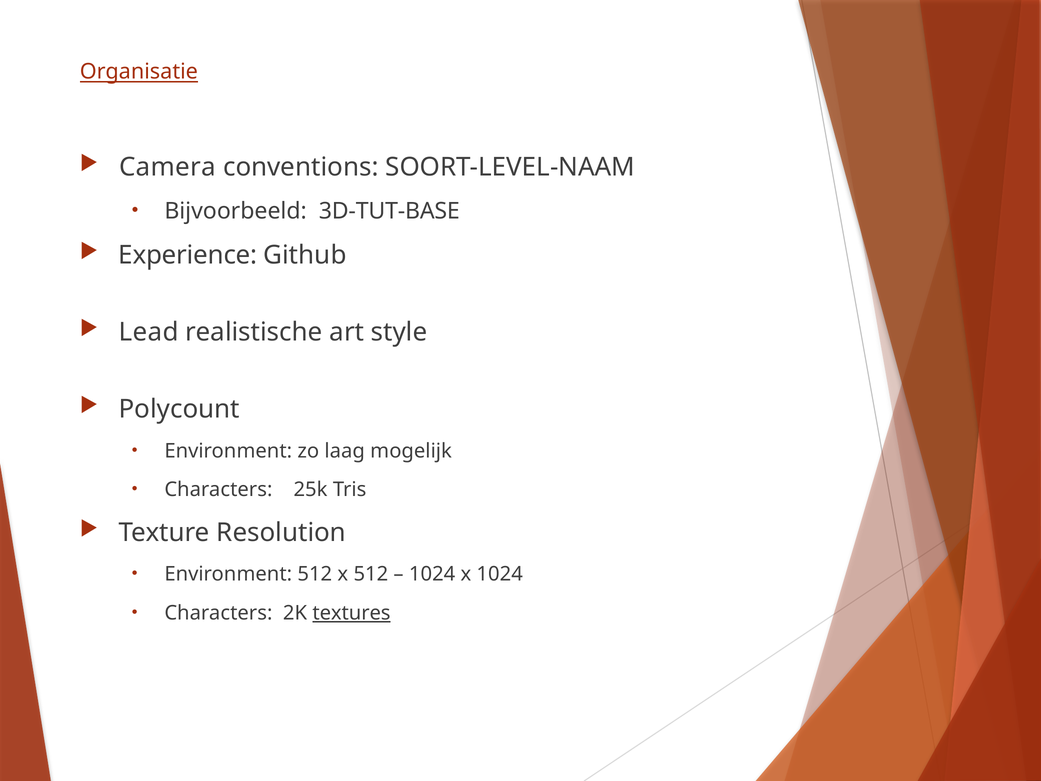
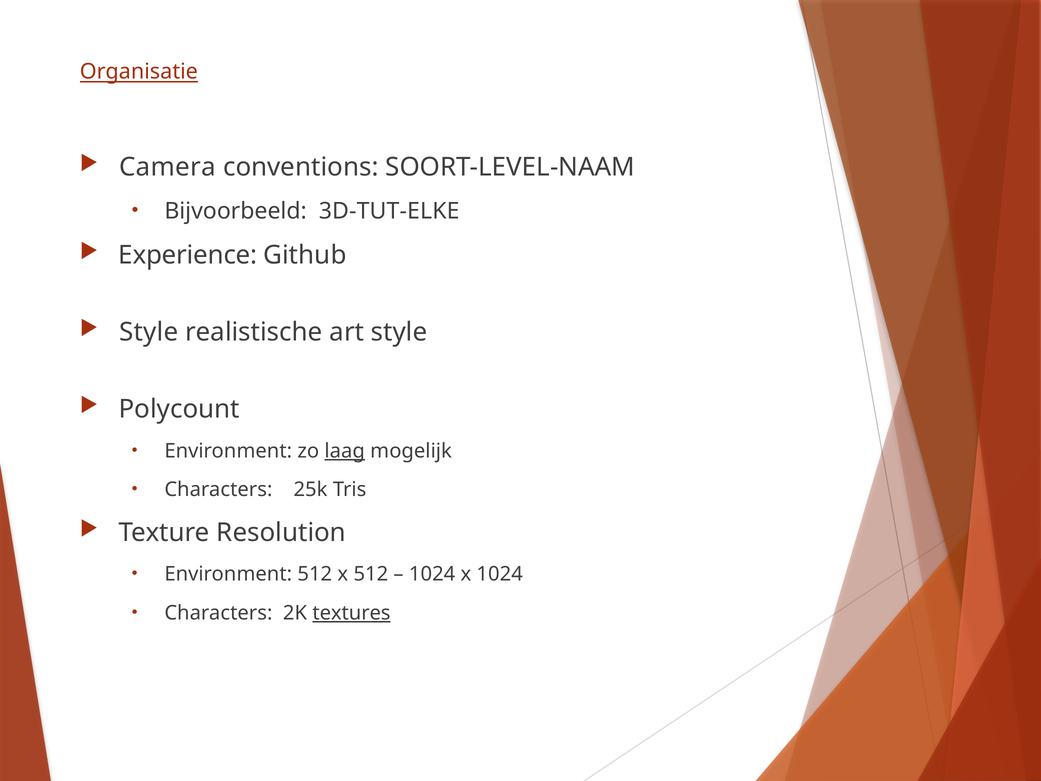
3D-TUT-BASE: 3D-TUT-BASE -> 3D-TUT-ELKE (389, 211)
Lead: Lead -> Style (149, 332)
laag underline: none -> present (345, 451)
